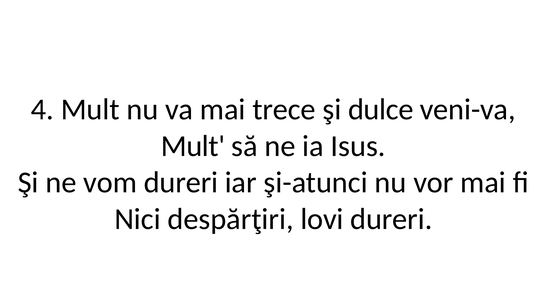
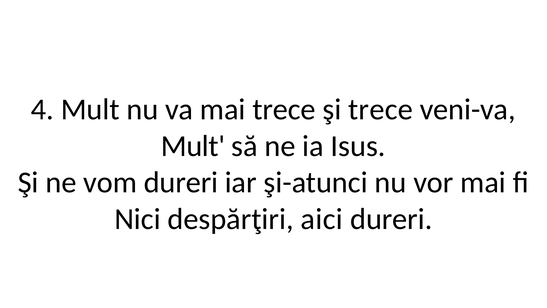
şi dulce: dulce -> trece (381, 109)
lovi: lovi -> aici (322, 219)
